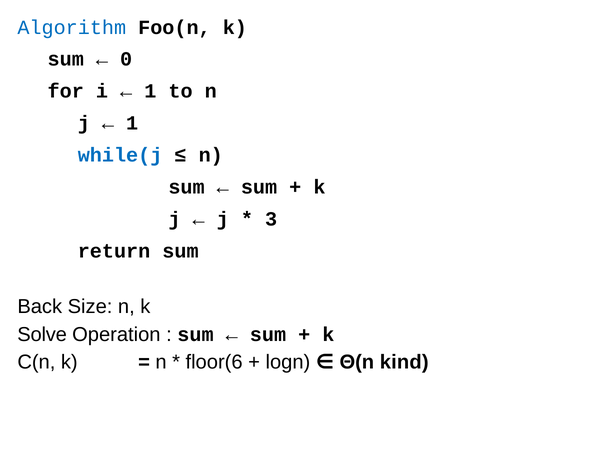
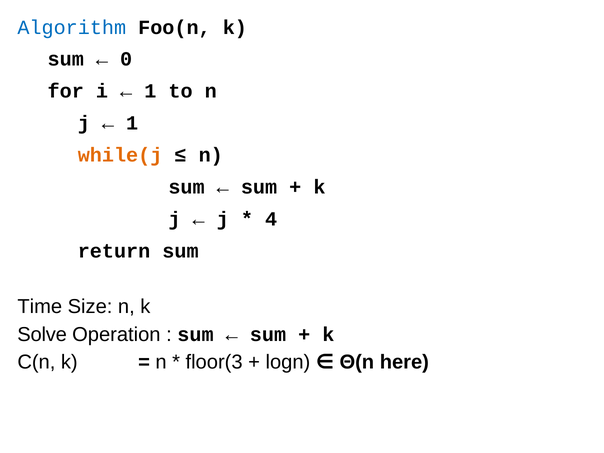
while(j colour: blue -> orange (120, 155)
3: 3 -> 4 (271, 219)
Back: Back -> Time (40, 307)
floor(6: floor(6 -> floor(3 (214, 362)
kind: kind -> here (404, 362)
